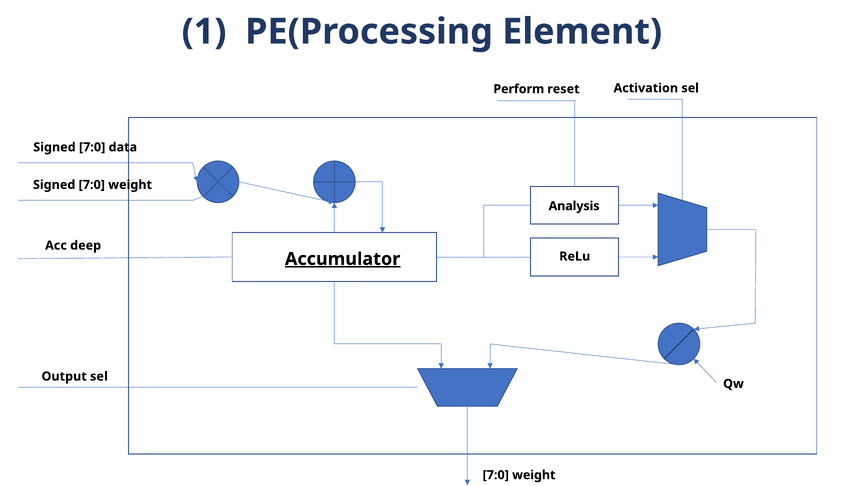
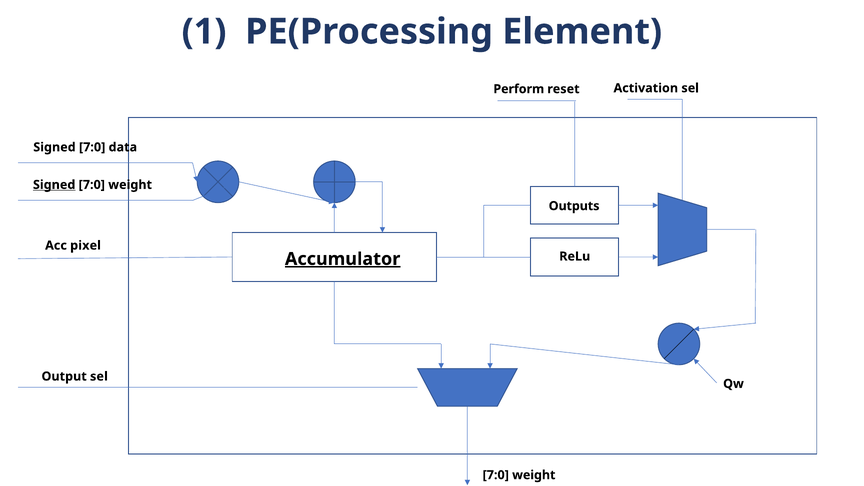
Signed underline: none -> present (54, 185)
Analysis: Analysis -> Outputs (574, 206)
deep: deep -> pixel (86, 245)
